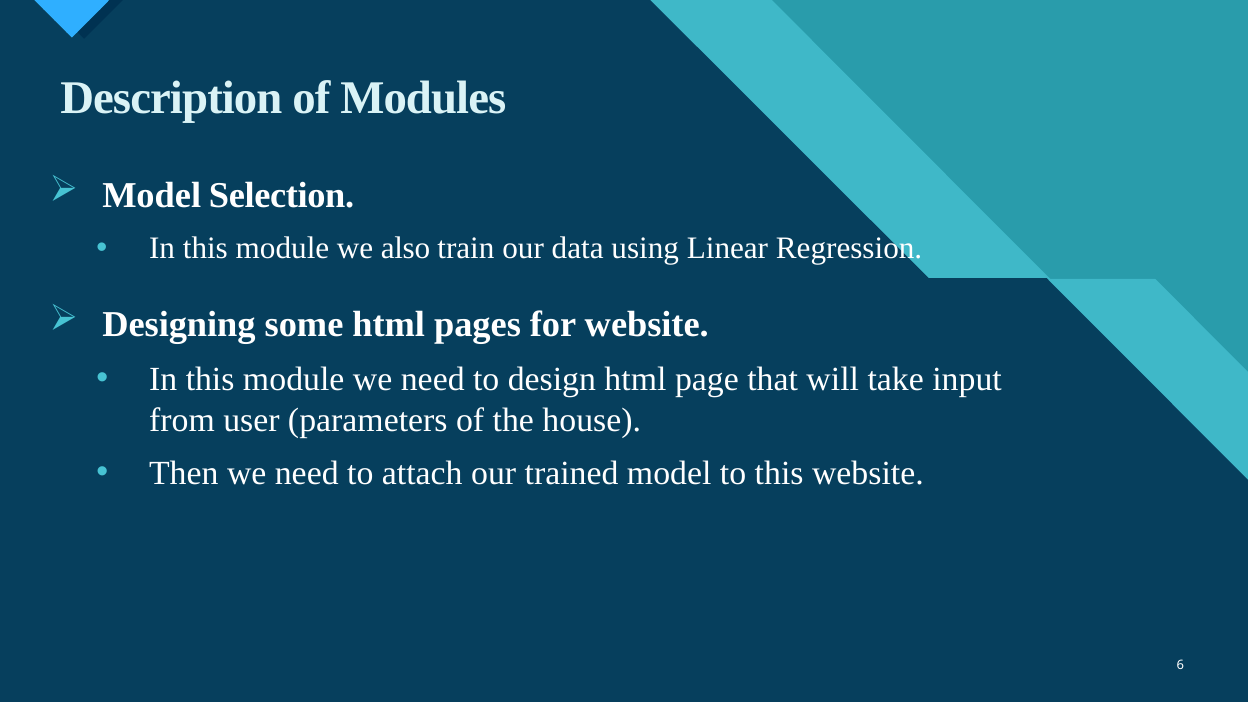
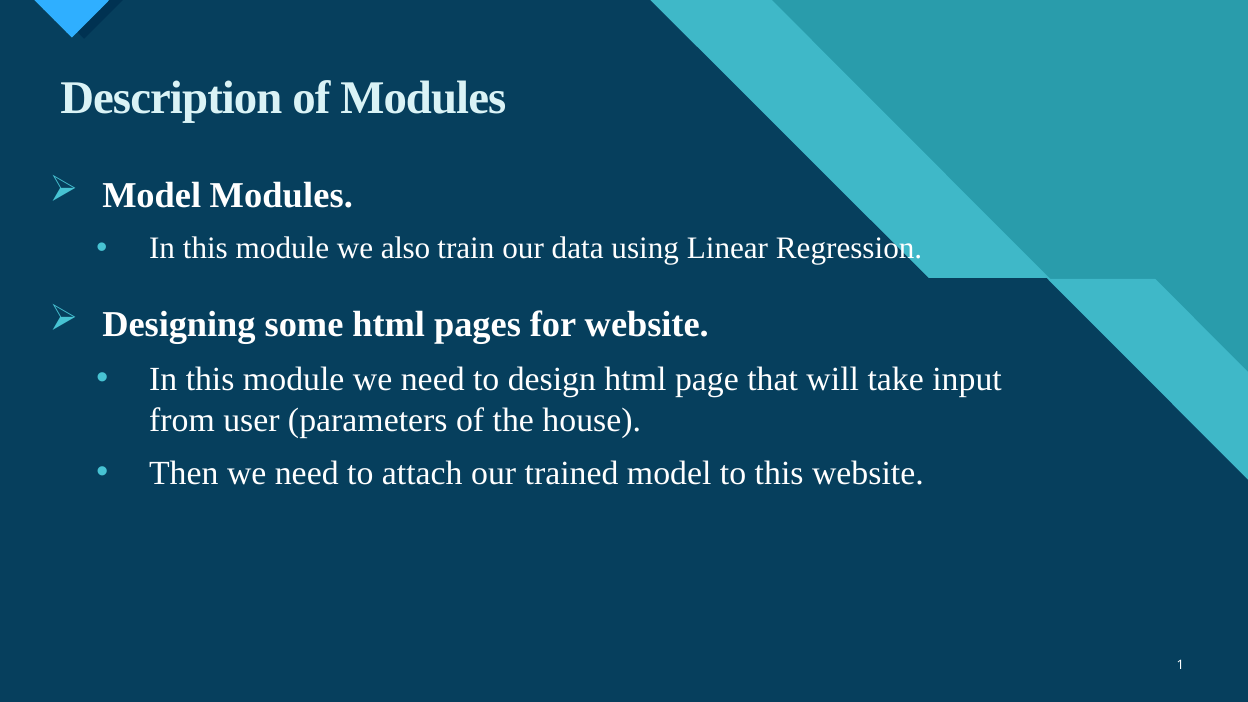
Model Selection: Selection -> Modules (281, 195)
6: 6 -> 1 (1180, 665)
